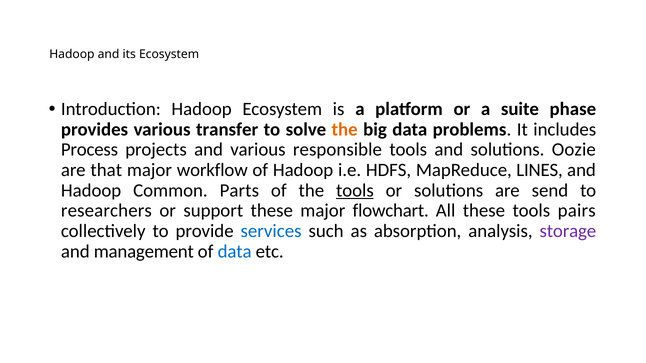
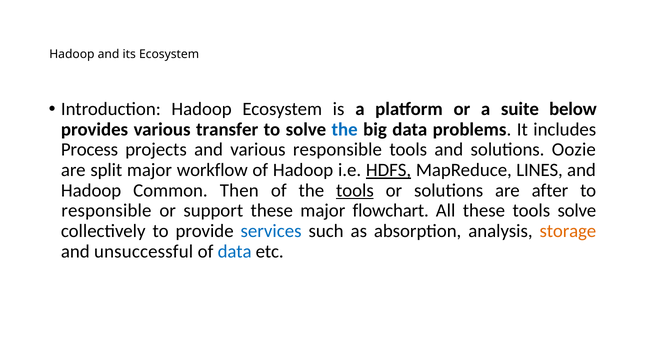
phase: phase -> below (573, 109)
the colour: orange -> blue (345, 130)
that: that -> split (106, 170)
HDFS underline: none -> present (389, 170)
Parts: Parts -> Then (239, 191)
send: send -> after (550, 191)
researchers: researchers -> responsible (106, 211)
tools pairs: pairs -> solve (577, 211)
storage colour: purple -> orange (568, 231)
management: management -> unsuccessful (144, 252)
